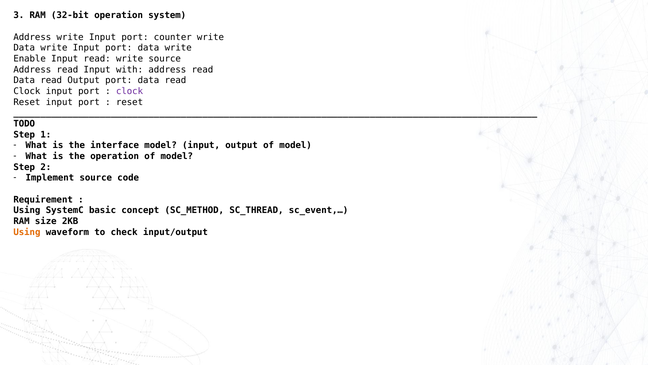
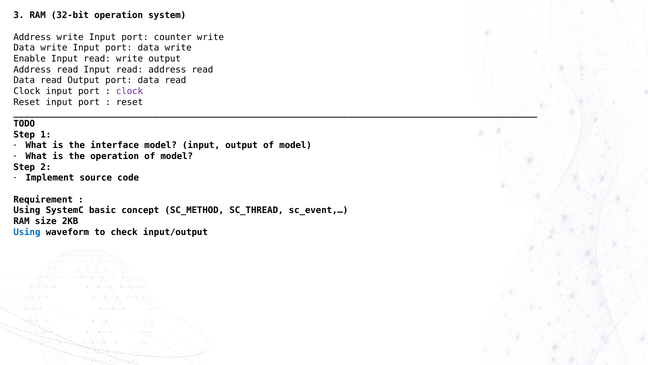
write source: source -> output (165, 59)
read Input with: with -> read (130, 70)
Using colour: orange -> blue (27, 232)
